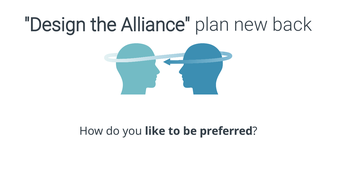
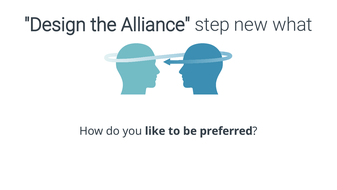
plan: plan -> step (212, 25)
back: back -> what (292, 25)
